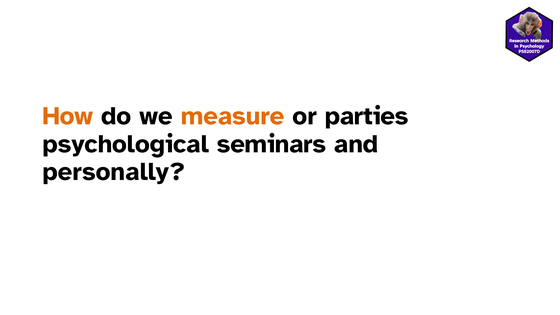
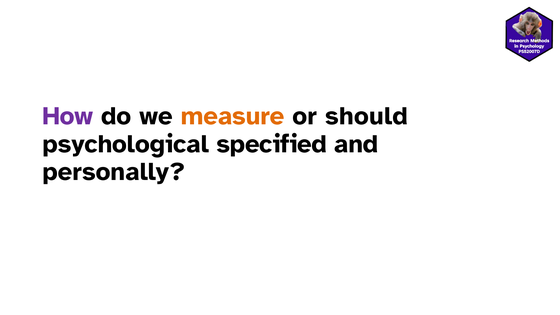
How colour: orange -> purple (68, 116)
parties: parties -> should (366, 116)
seminars: seminars -> specified (272, 144)
